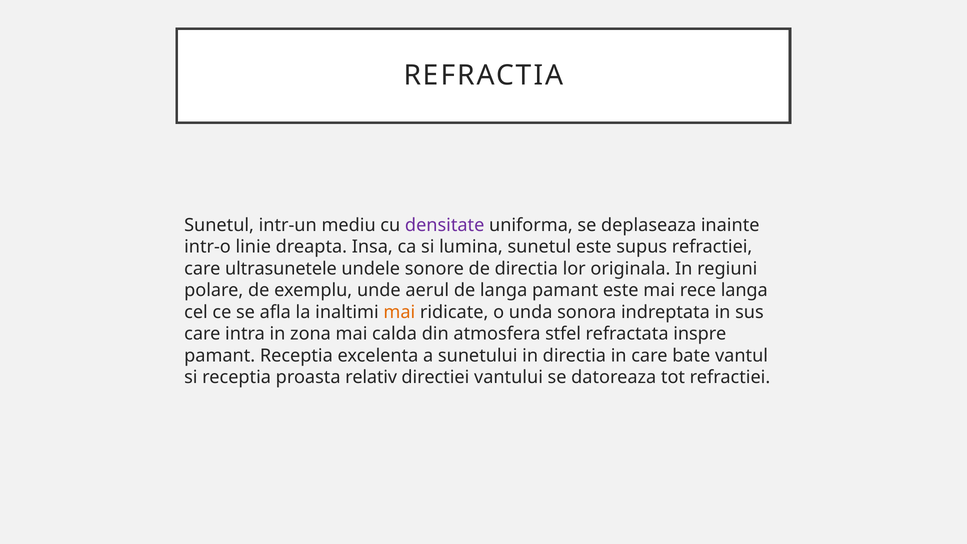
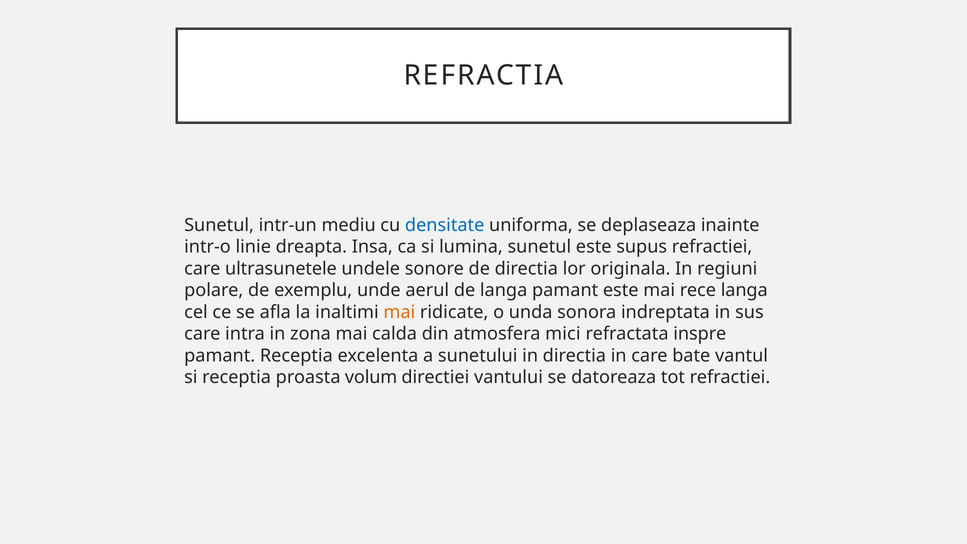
densitate colour: purple -> blue (445, 225)
stfel: stfel -> mici (563, 334)
relativ: relativ -> volum (371, 377)
